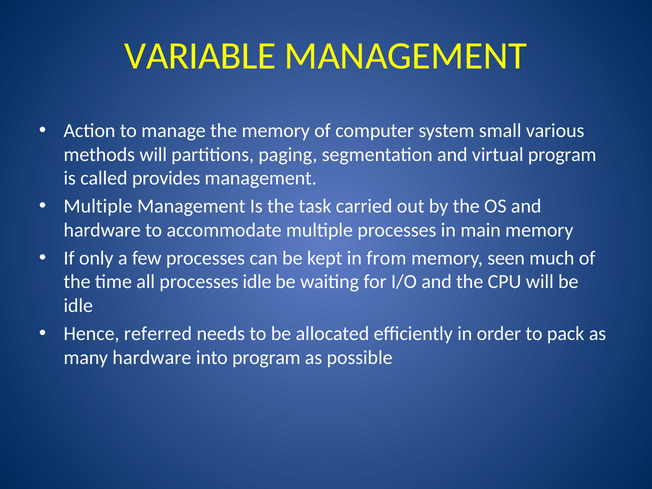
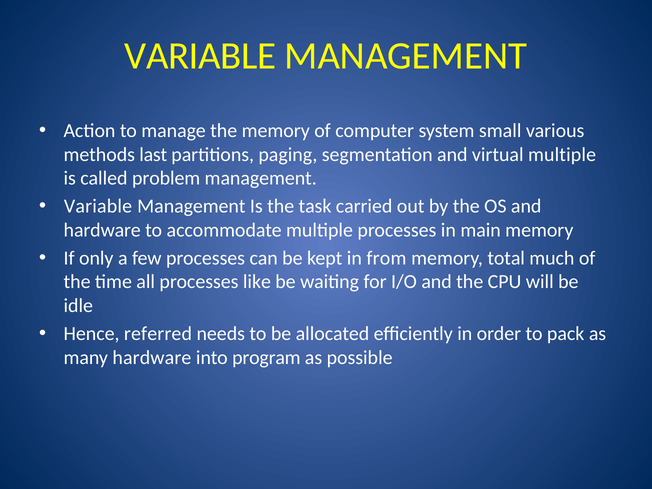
methods will: will -> last (153, 155)
virtual program: program -> multiple (562, 155)
provides: provides -> problem (166, 178)
Multiple: Multiple -> Variable (98, 206)
seen: seen -> total (506, 258)
processes idle: idle -> like (257, 282)
